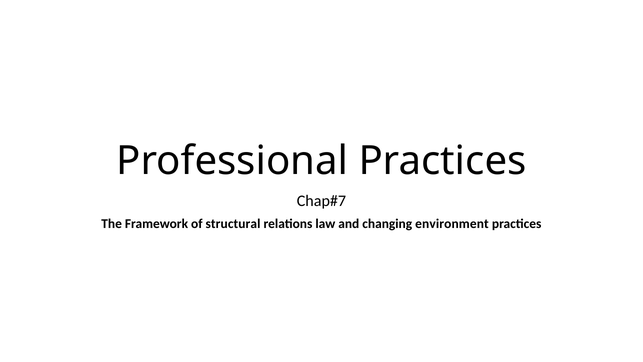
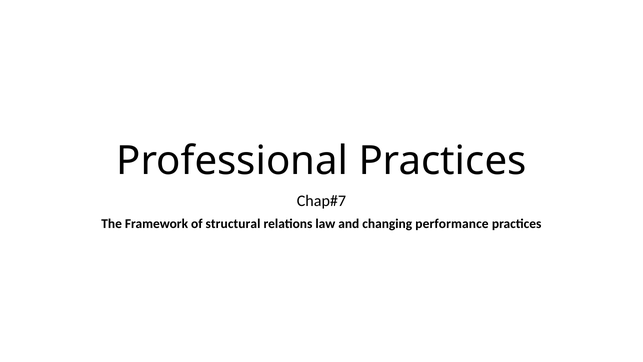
environment: environment -> performance (452, 224)
